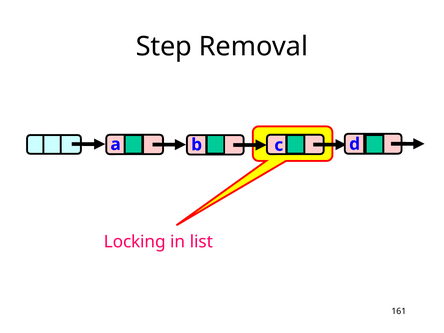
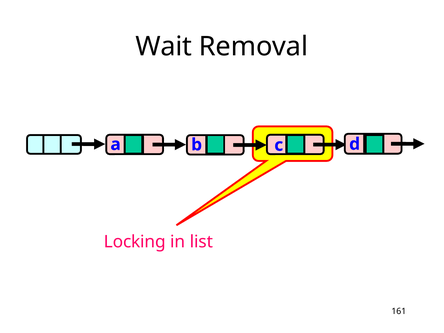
Step: Step -> Wait (164, 47)
